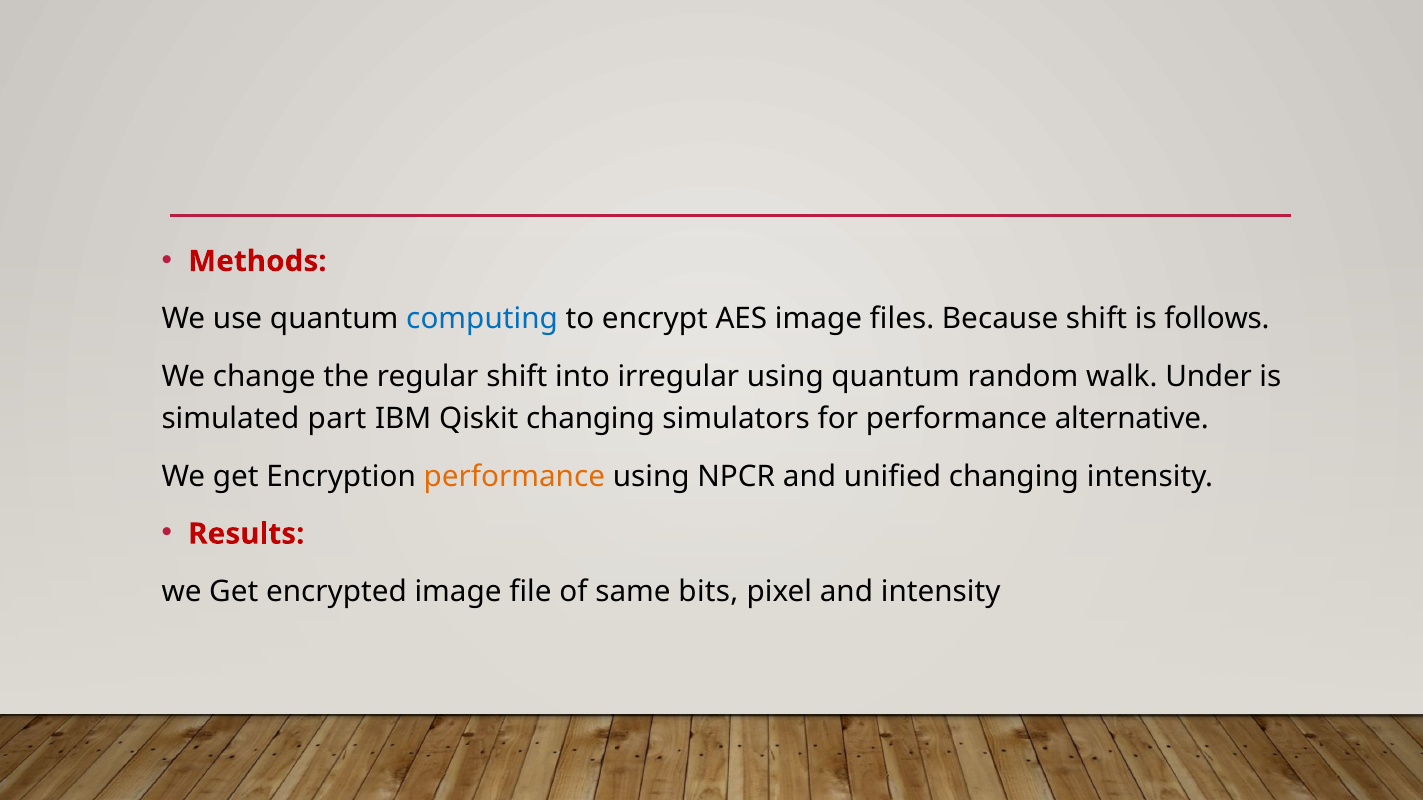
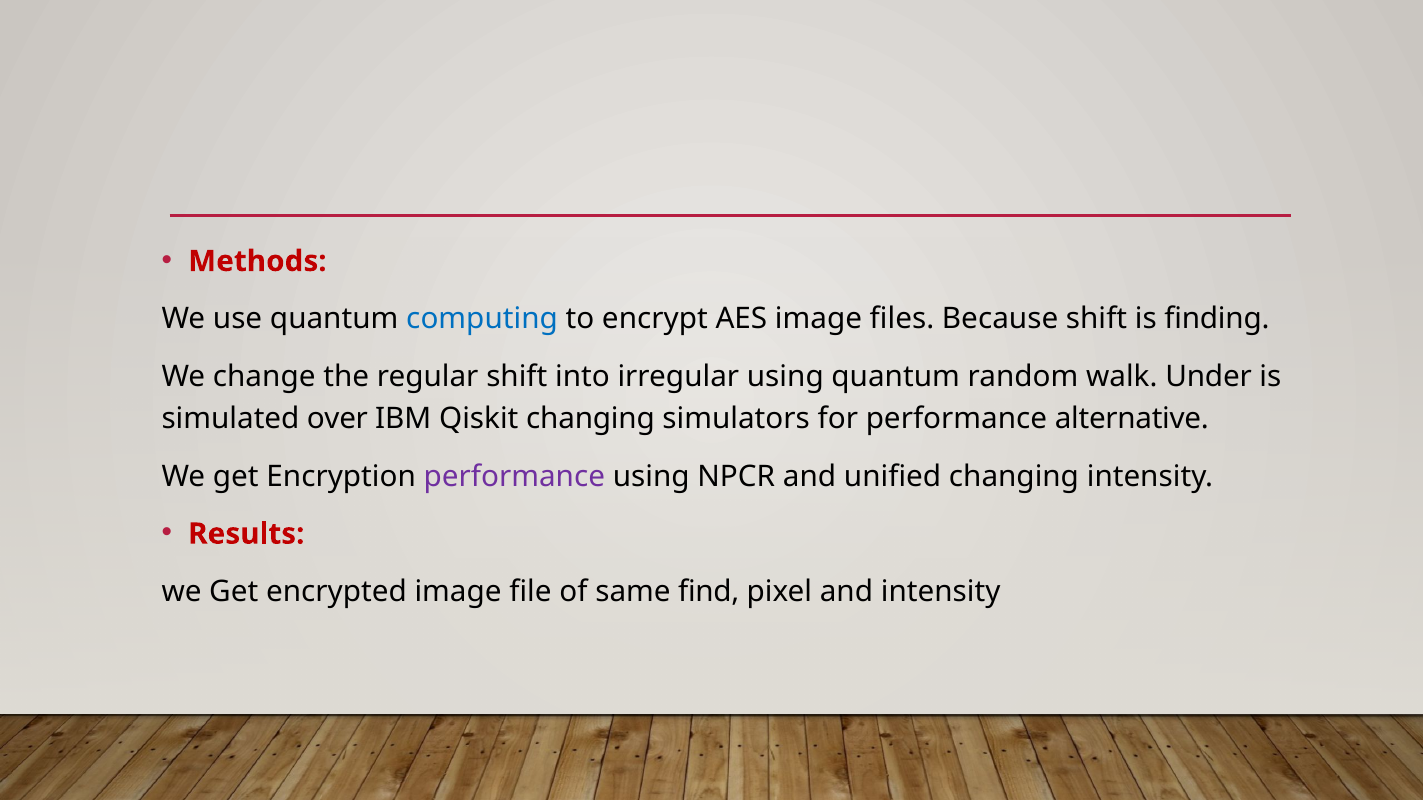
follows: follows -> finding (1217, 319)
part: part -> over (337, 419)
performance colour: orange -> purple (514, 477)
bits: bits -> find (709, 592)
